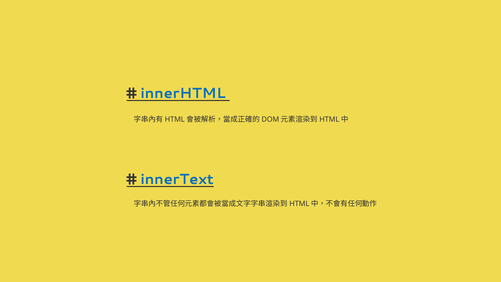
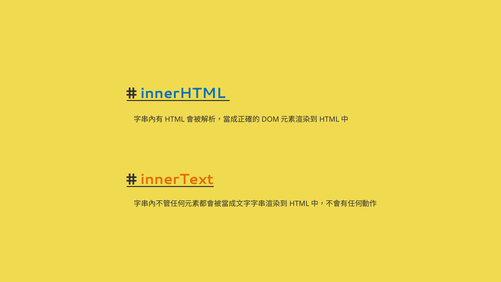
innerText colour: blue -> orange (177, 179)
